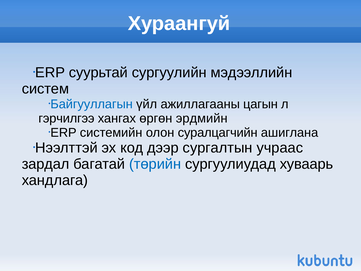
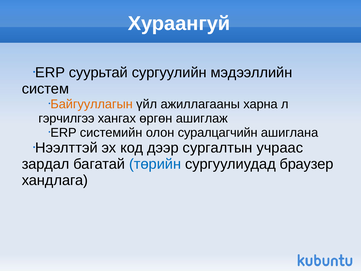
Байгууллагын colour: blue -> orange (92, 104)
цагын: цагын -> харна (260, 104)
эрдмийн: эрдмийн -> ашиглаж (202, 118)
хуваарь: хуваарь -> браузер (306, 164)
